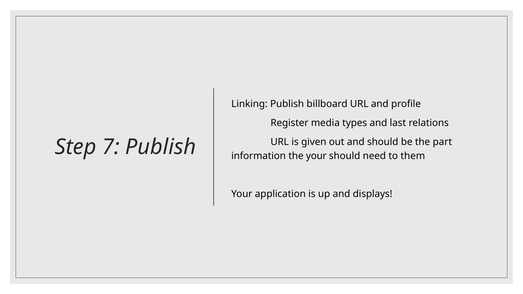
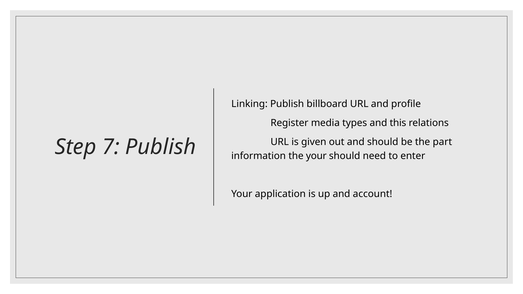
last: last -> this (398, 123)
them: them -> enter (413, 156)
displays: displays -> account (373, 194)
